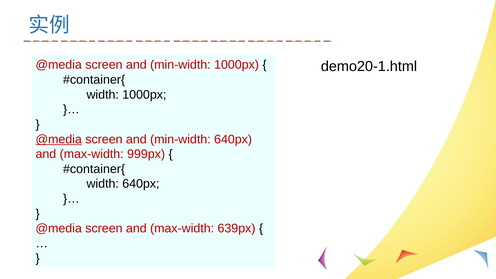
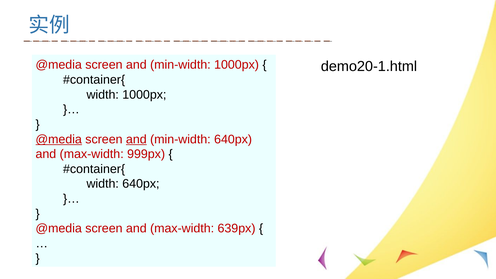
and underline: none -> present (136, 139)
